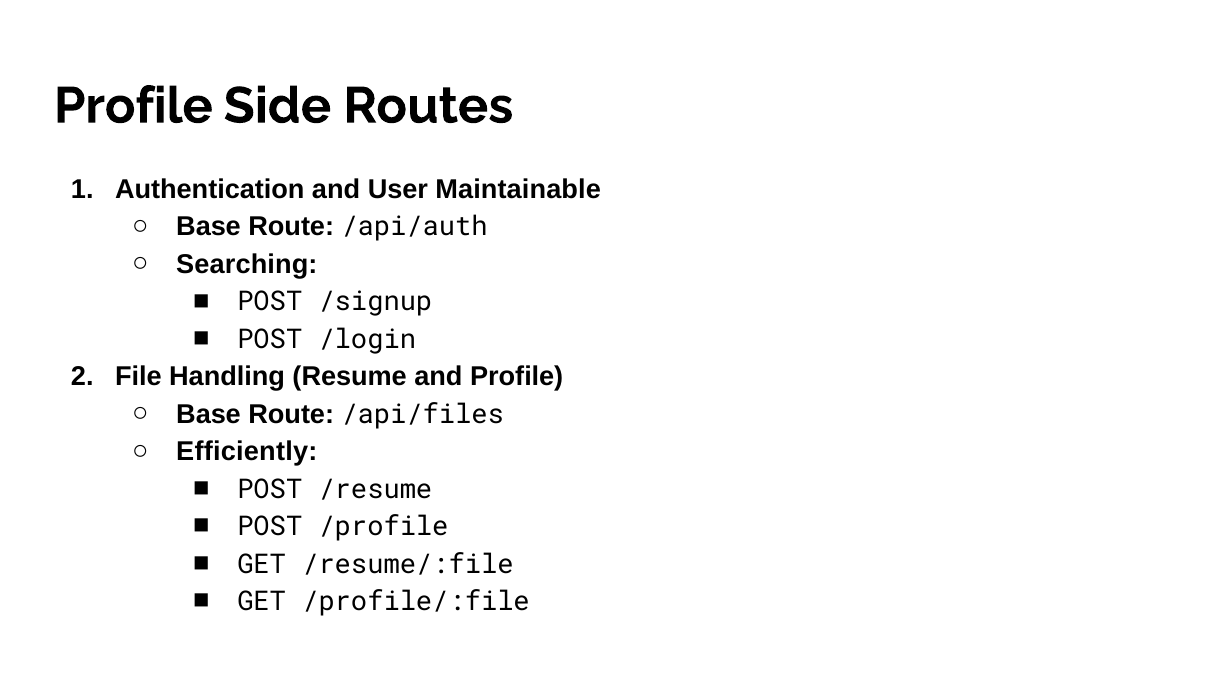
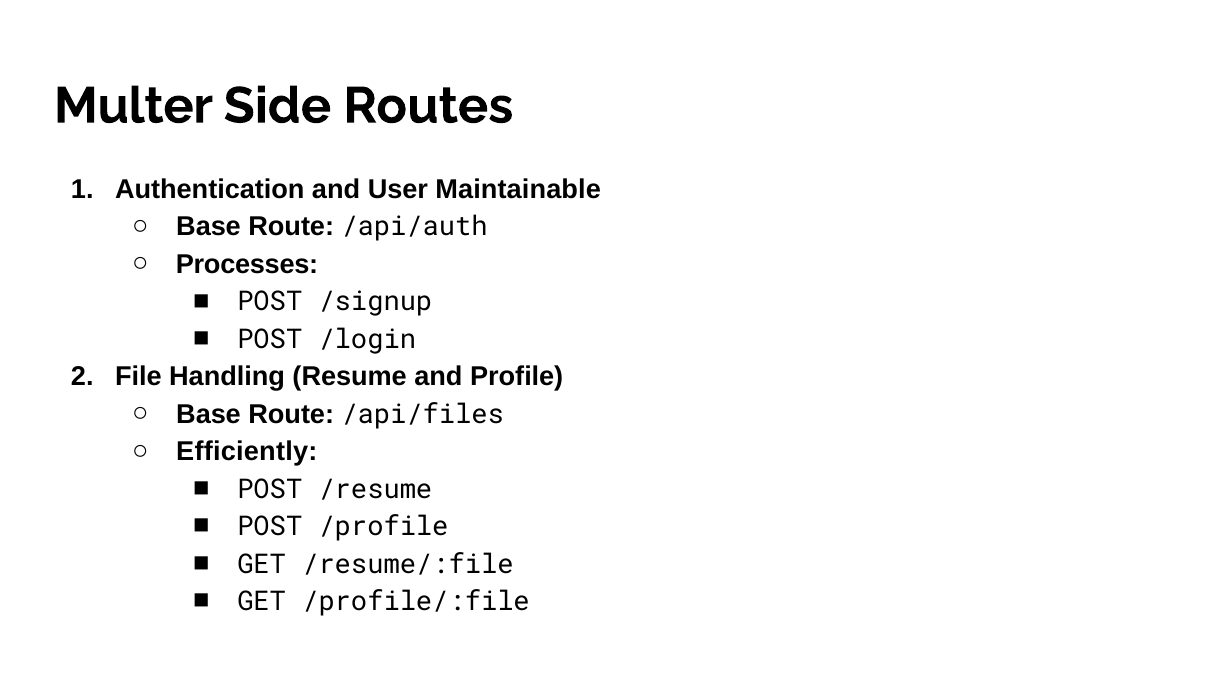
Profile: Profile -> Multer (133, 106)
Searching: Searching -> Processes (247, 264)
